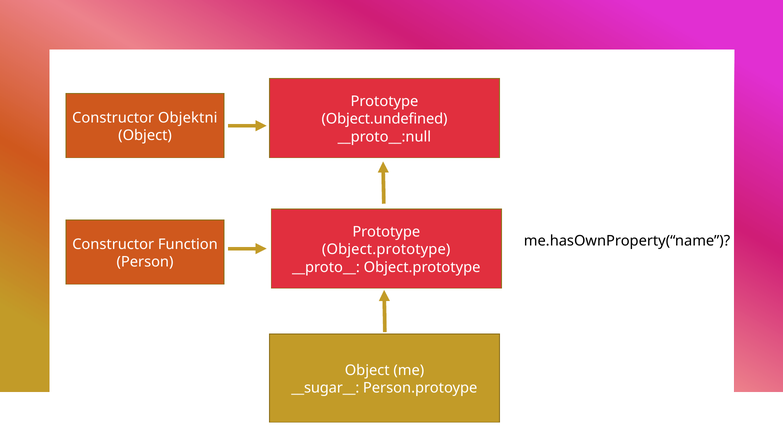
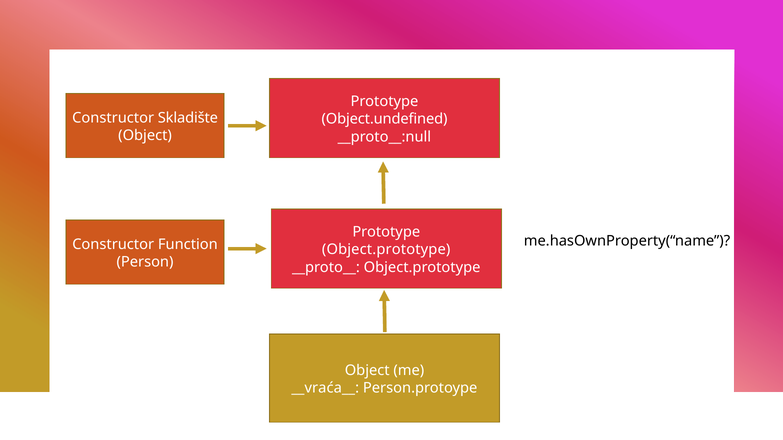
Objektni: Objektni -> Skladište (188, 118)
__sugar__: __sugar__ -> __vraća__ (325, 388)
